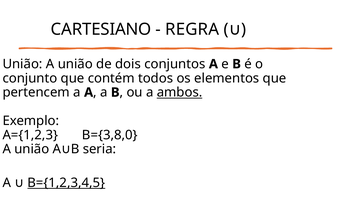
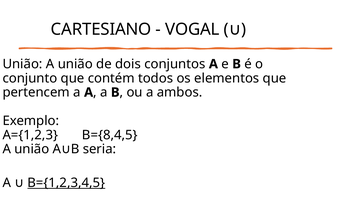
REGRA: REGRA -> VOGAL (192, 29)
ambos underline: present -> none (180, 93)
B={3,8,0: B={3,8,0 -> B={8,4,5 (110, 135)
